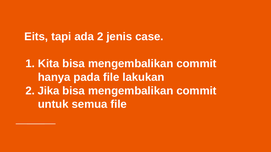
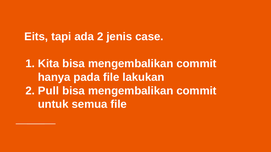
Jika: Jika -> Pull (48, 91)
